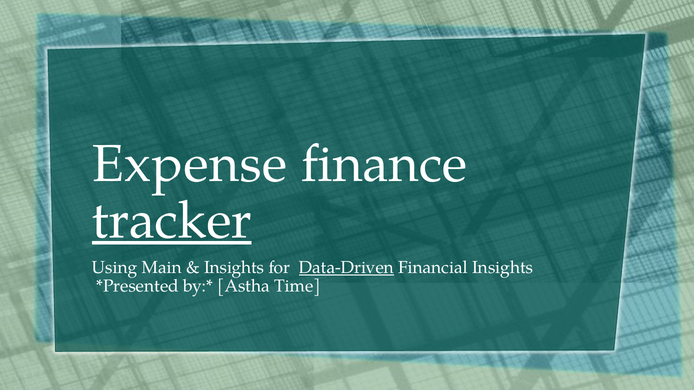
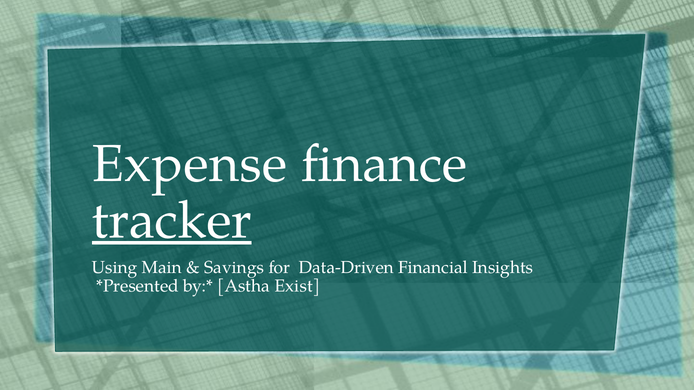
Insights: Insights -> Savings (234, 268)
Data-Driven underline: present -> none (346, 268)
Time: Time -> Exist (297, 287)
